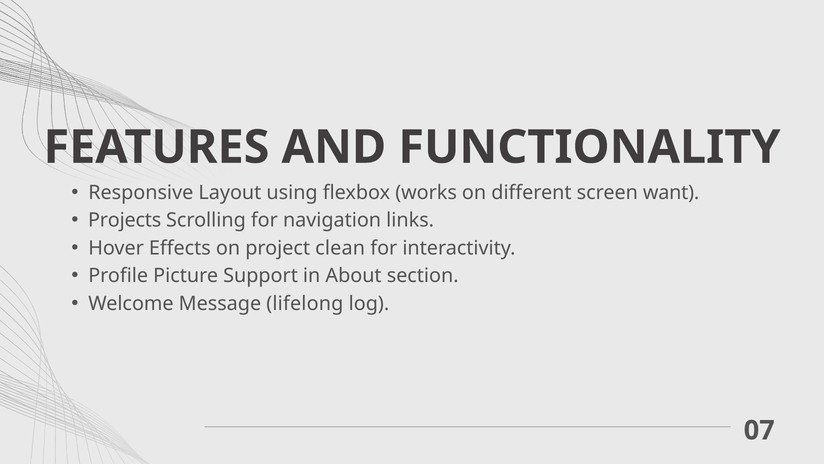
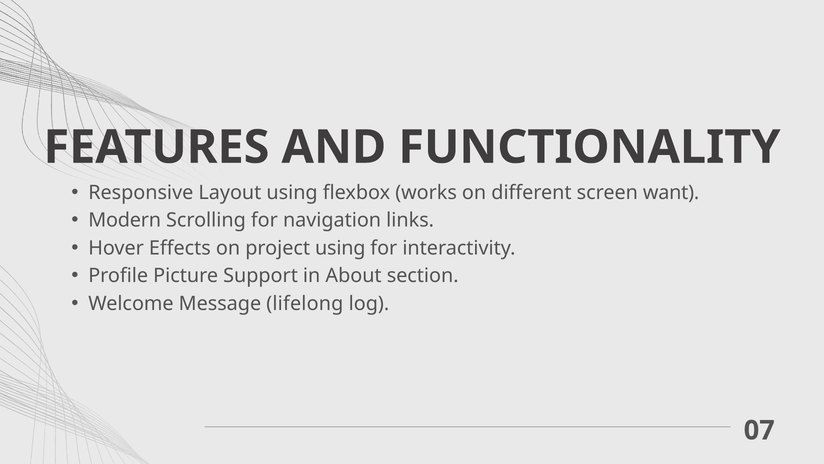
Projects: Projects -> Modern (125, 220)
project clean: clean -> using (340, 248)
